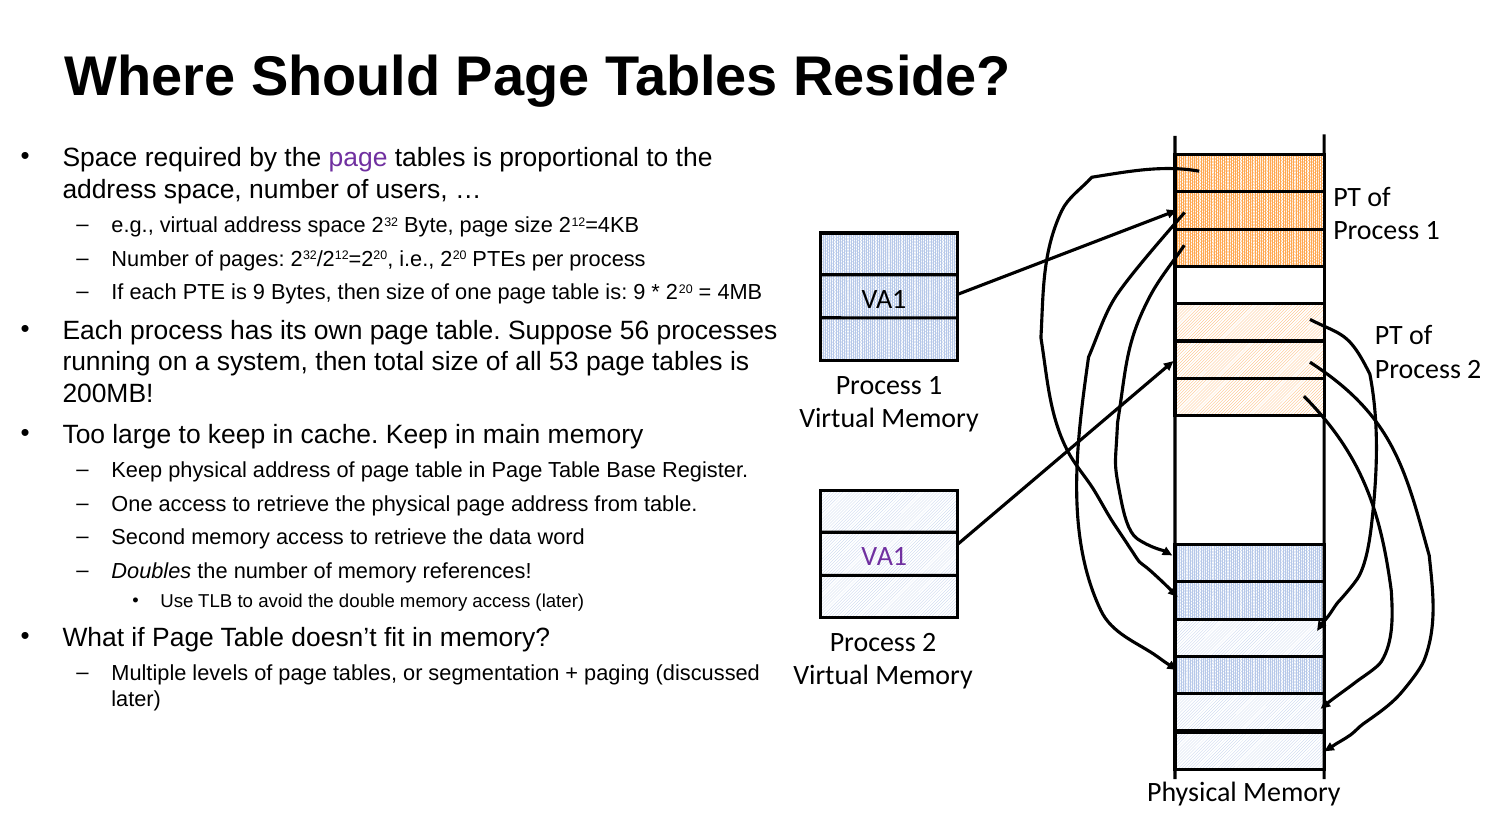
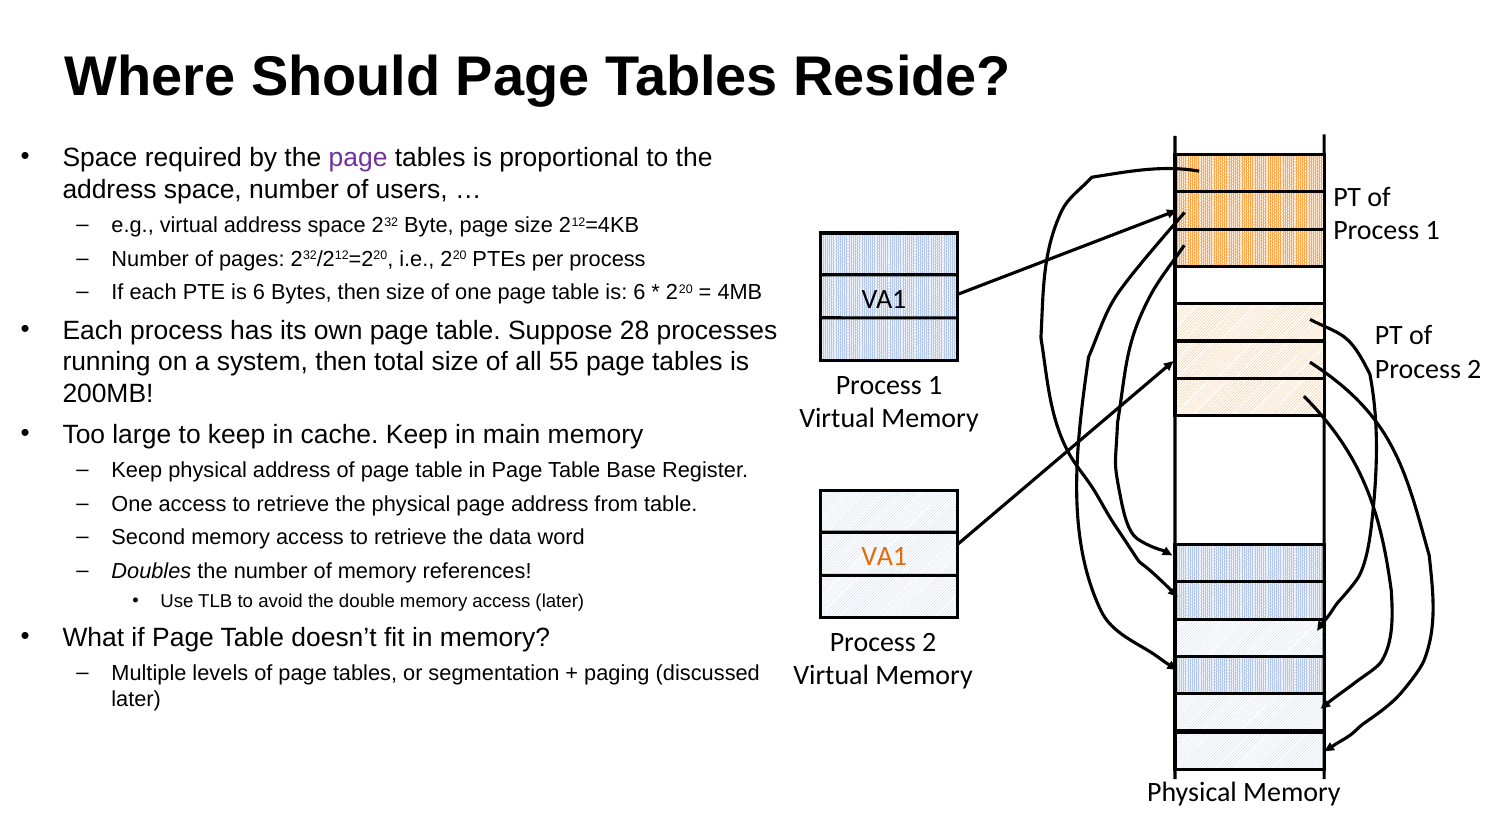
PTE is 9: 9 -> 6 (259, 293)
table is 9: 9 -> 6 (639, 293)
56: 56 -> 28 (635, 331)
53: 53 -> 55 (564, 362)
VA1 colour: purple -> orange (884, 557)
